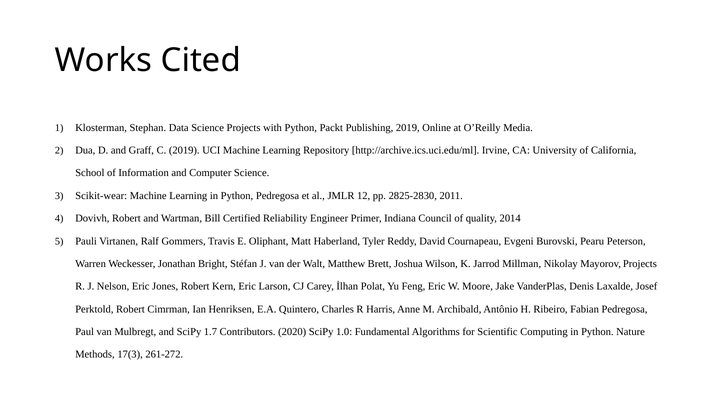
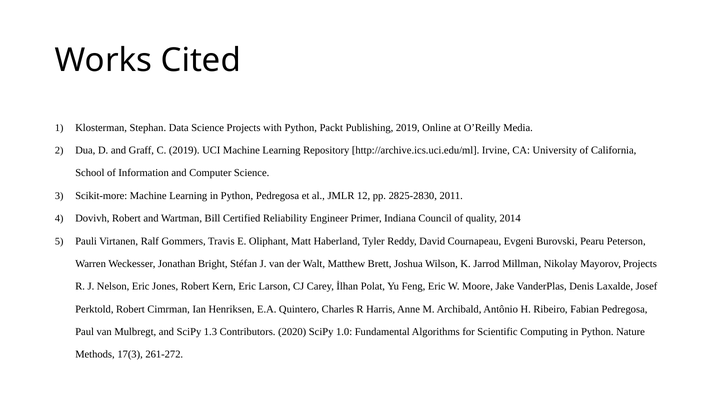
Scikit-wear: Scikit-wear -> Scikit-more (101, 196)
1.7: 1.7 -> 1.3 (210, 332)
